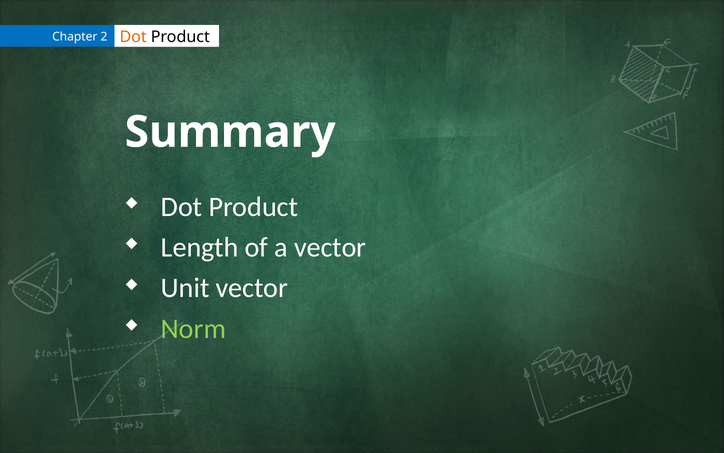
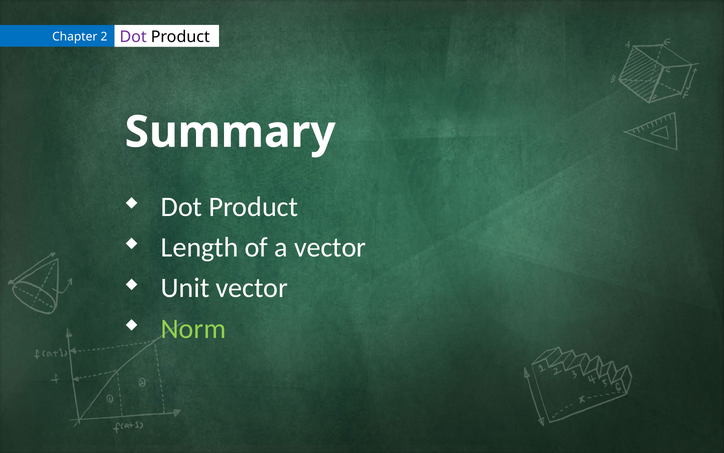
Dot colour: orange -> purple (133, 37)
